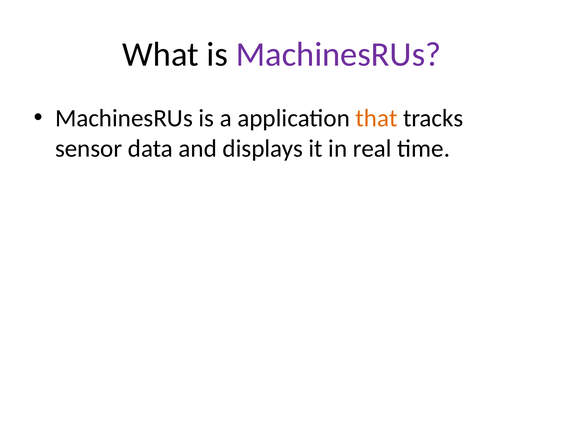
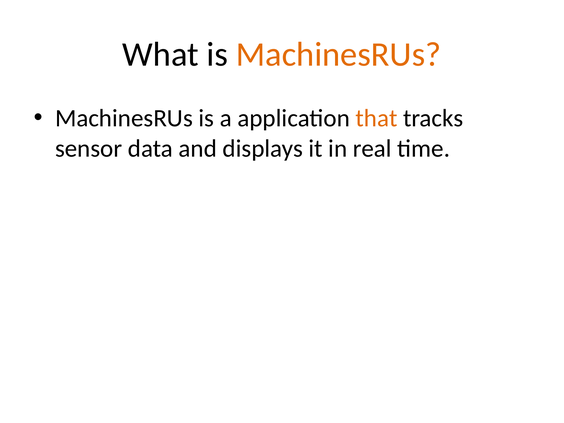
MachinesRUs colour: purple -> orange (338, 55)
